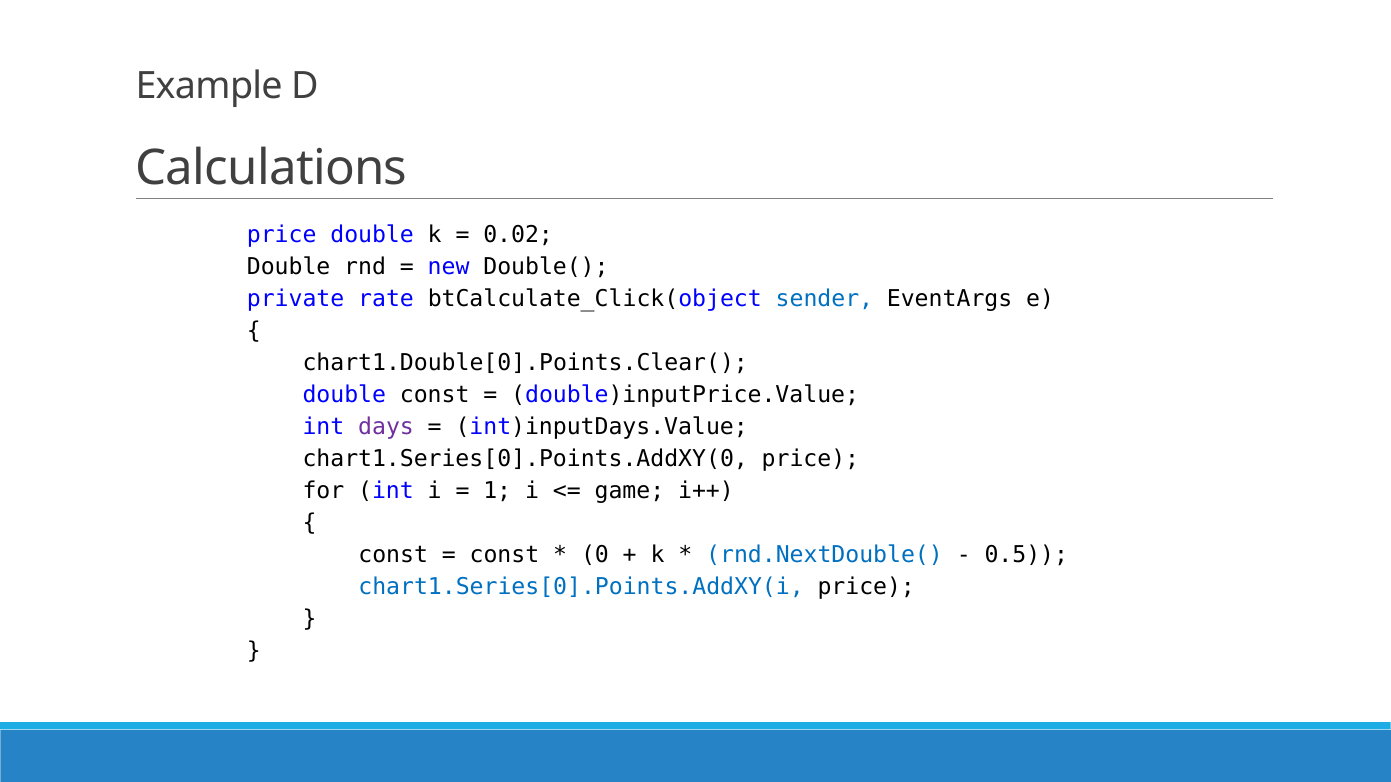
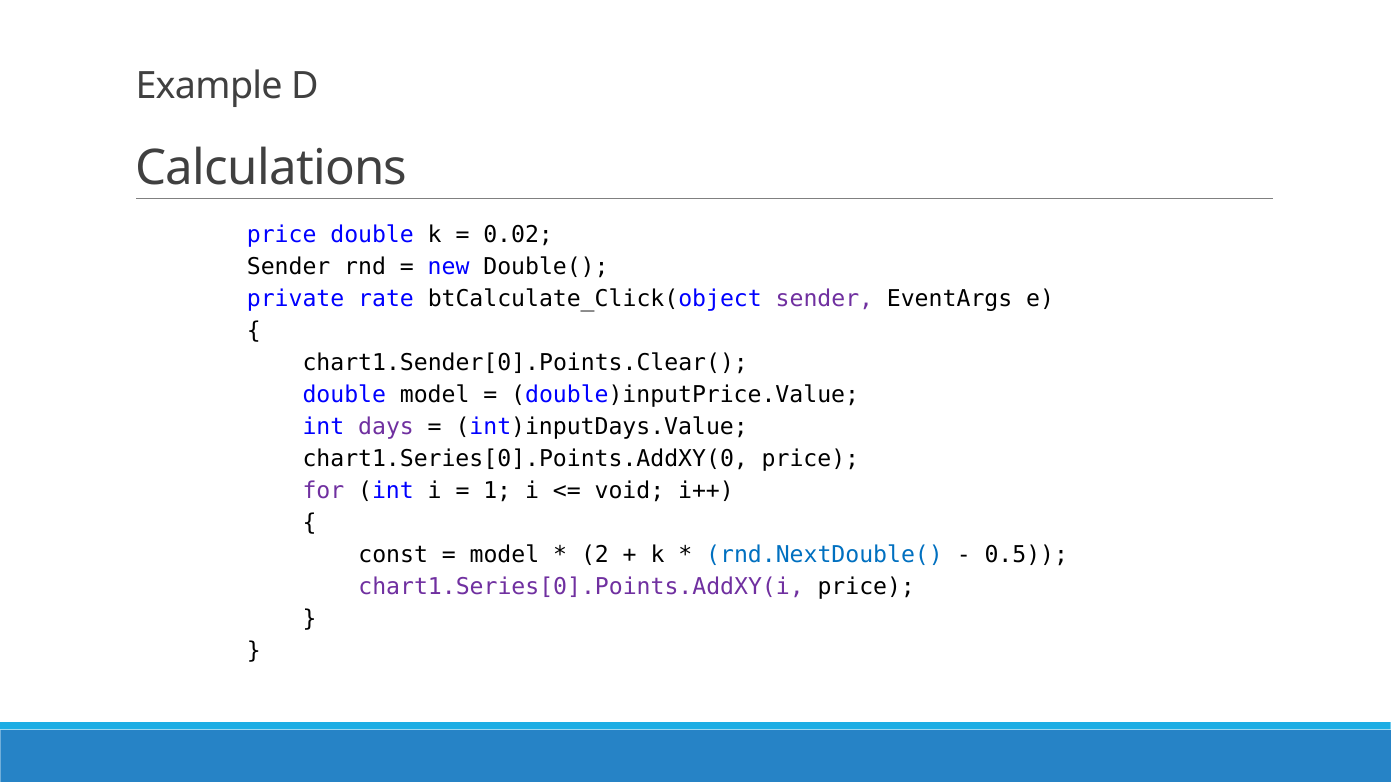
Double: Double -> Sender (289, 267)
sender colour: blue -> purple (824, 299)
chart1.Double[0].Points.Clear(: chart1.Double[0].Points.Clear( -> chart1.Sender[0].Points.Clear( (525, 363)
double const: const -> model (435, 395)
for colour: black -> purple (323, 491)
game: game -> void (629, 491)
const: const -> model (504, 555)
0: 0 -> 2 (595, 555)
chart1.Series[0].Points.AddXY(i colour: blue -> purple (581, 587)
